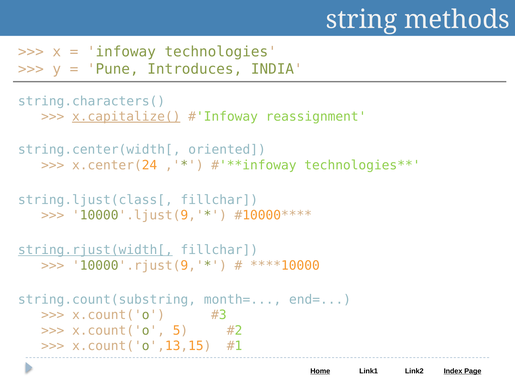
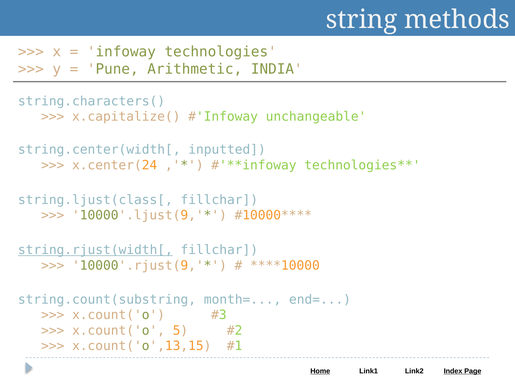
Introduces: Introduces -> Arithmetic (195, 69)
x.capitalize( underline: present -> none (126, 117)
reassignment: reassignment -> unchangeable (316, 117)
oriented: oriented -> inputted (227, 150)
